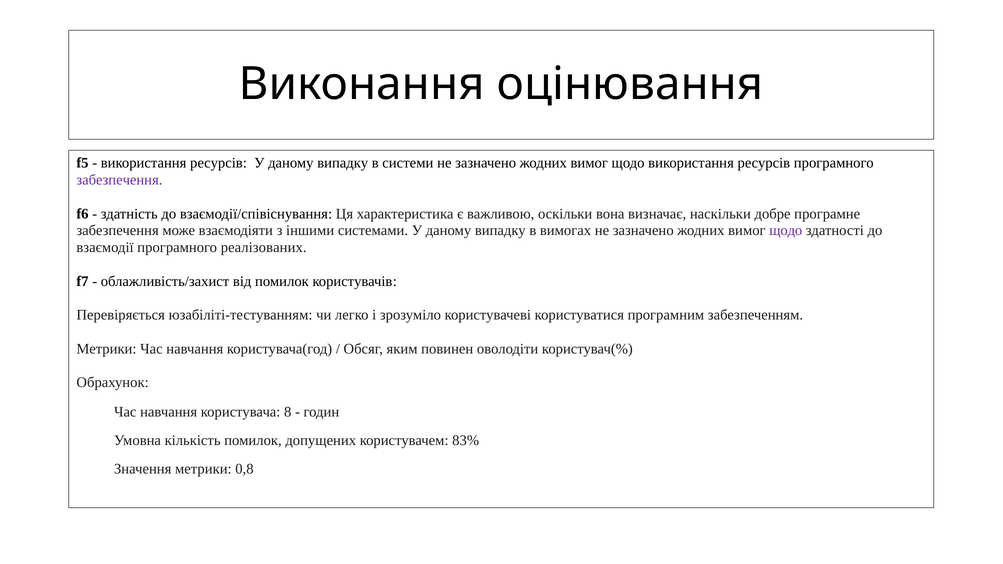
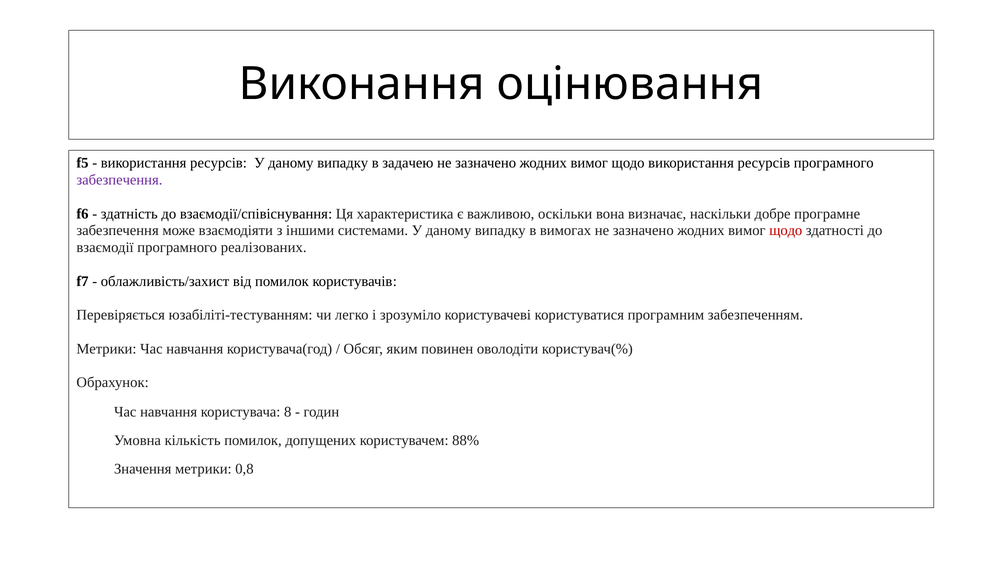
системи: системи -> задачею (408, 163)
щодо colour: purple -> red (786, 231)
83%: 83% -> 88% (466, 441)
